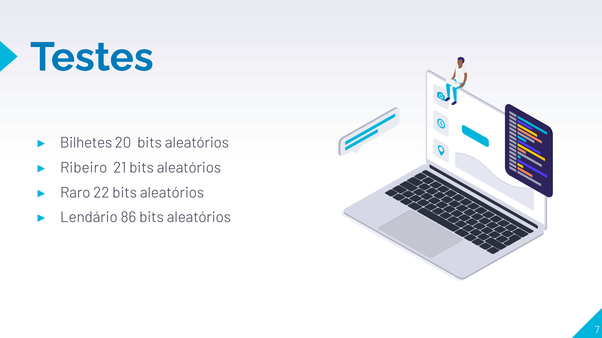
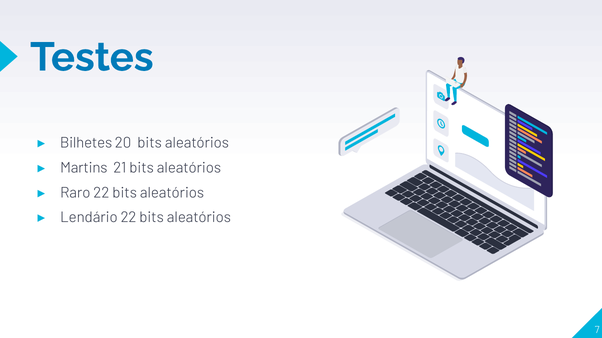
Ribeiro: Ribeiro -> Martins (84, 168)
Lendário 86: 86 -> 22 (129, 218)
